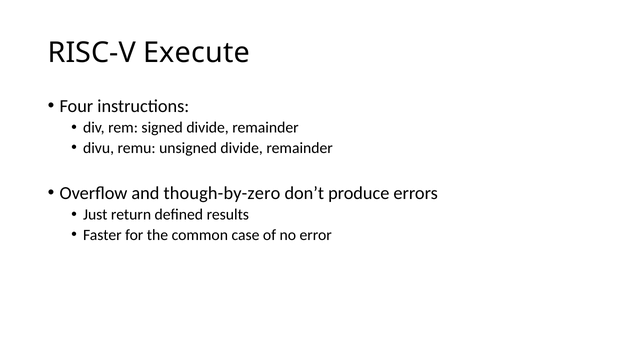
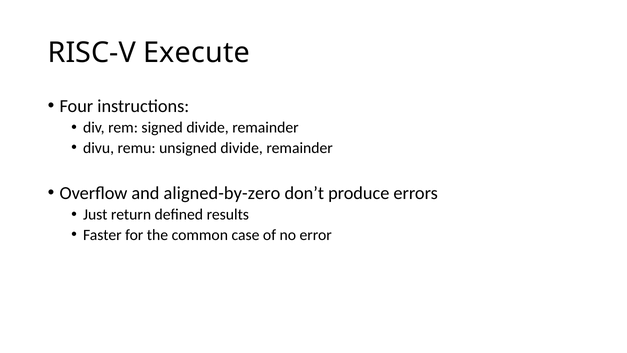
though-by-zero: though-by-zero -> aligned-by-zero (222, 193)
